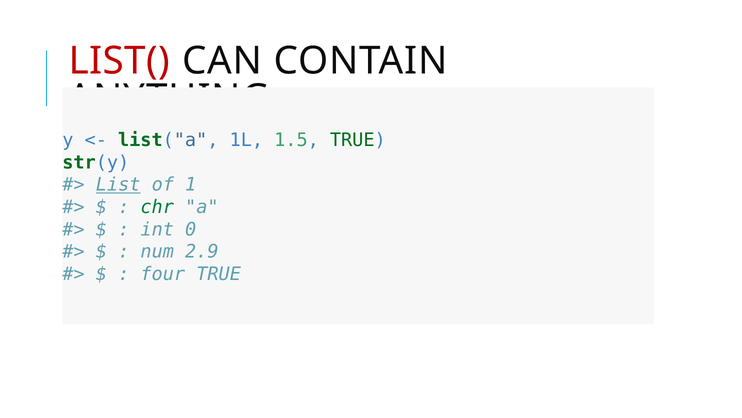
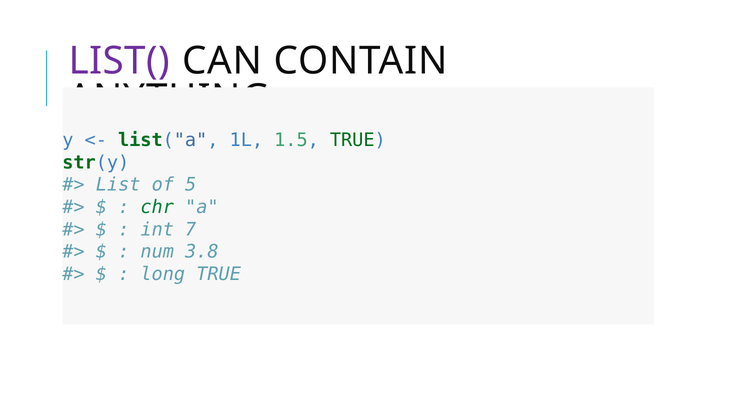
LIST( colour: red -> purple (119, 61)
List underline: present -> none (118, 185)
1: 1 -> 5 (191, 185)
0: 0 -> 7 (191, 229)
2.9: 2.9 -> 3.8 (202, 251)
four: four -> long (163, 274)
